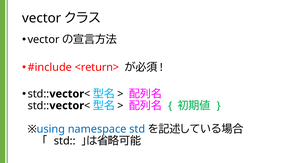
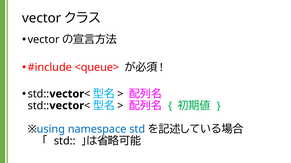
<return>: <return> -> <queue> (97, 68)
